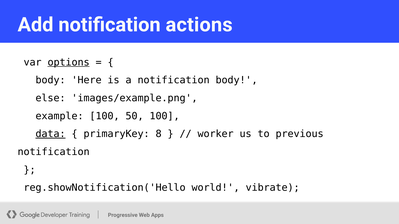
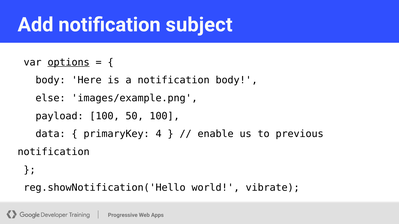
actions: actions -> subject (199, 25)
example: example -> payload (60, 116)
data underline: present -> none (51, 134)
8: 8 -> 4 (159, 134)
worker: worker -> enable (216, 134)
